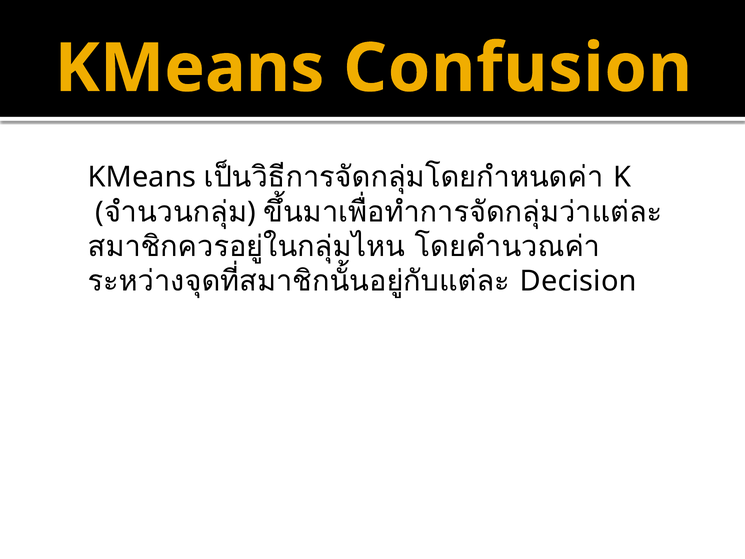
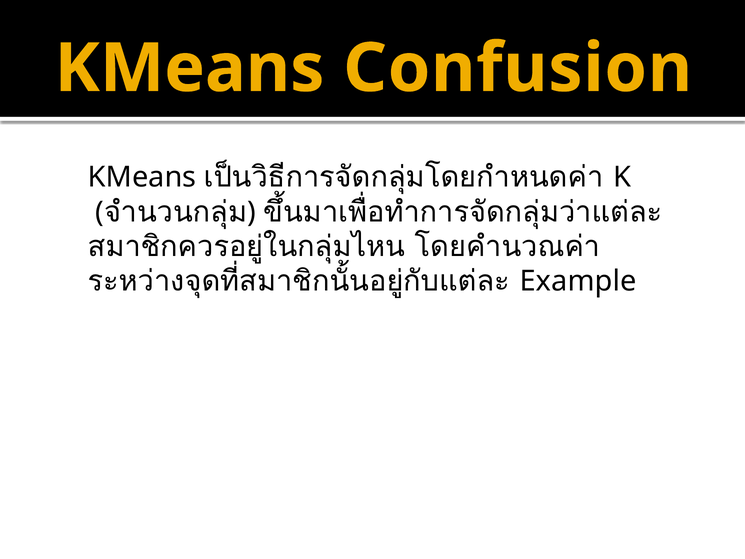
Decision: Decision -> Example (578, 281)
